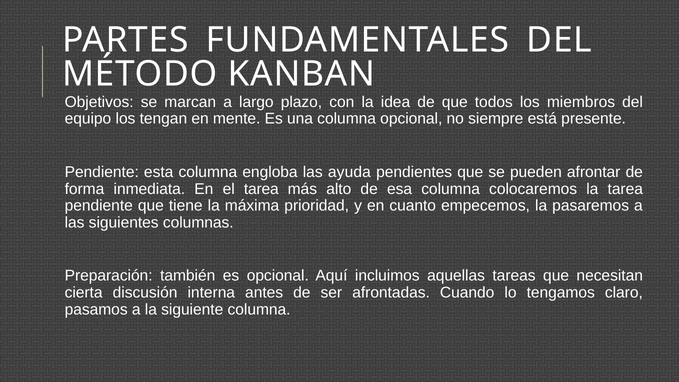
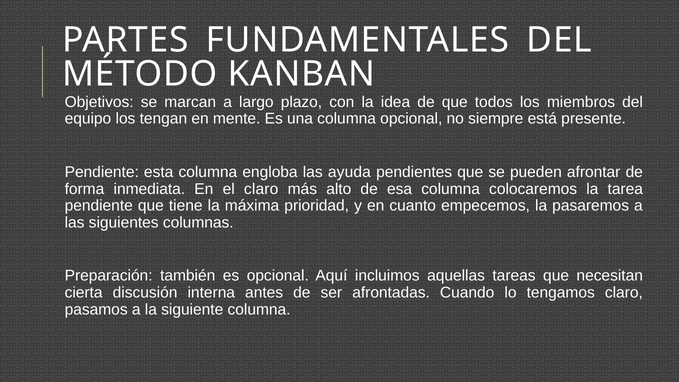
el tarea: tarea -> claro (261, 189)
